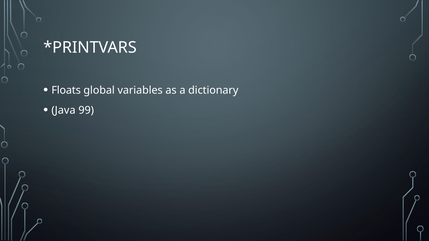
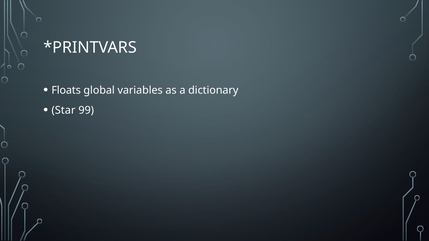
Java: Java -> Star (64, 110)
